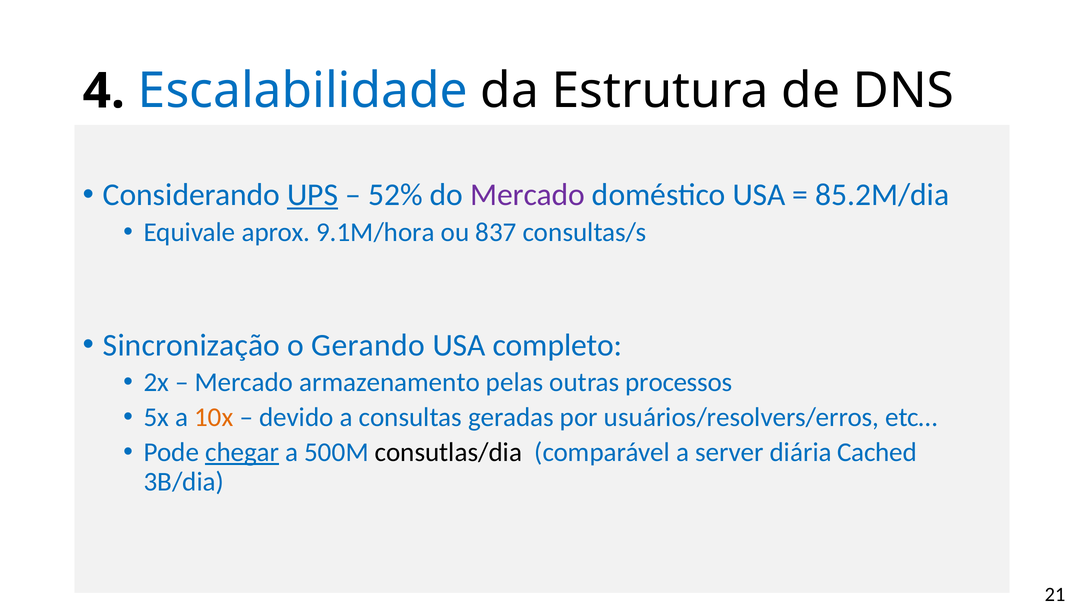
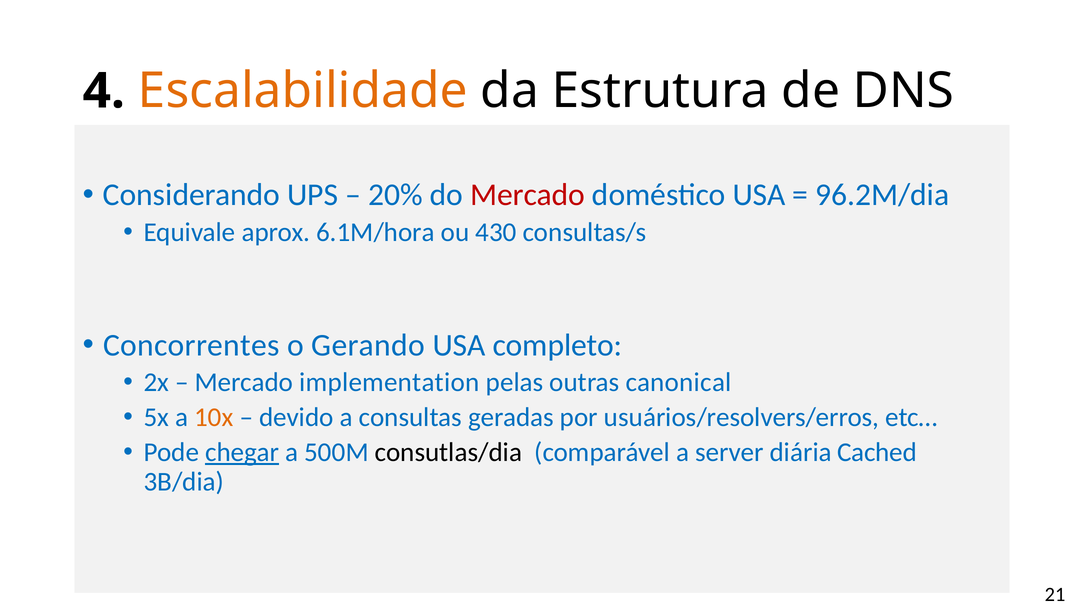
Escalabilidade colour: blue -> orange (303, 91)
UPS underline: present -> none (313, 195)
52%: 52% -> 20% (396, 195)
Mercado colour: purple -> red (528, 195)
85.2M/dia: 85.2M/dia -> 96.2M/dia (882, 195)
9.1M/hora: 9.1M/hora -> 6.1M/hora (376, 232)
837: 837 -> 430 (496, 232)
Sincronização: Sincronização -> Concorrentes (191, 345)
armazenamento: armazenamento -> implementation (389, 382)
processos: processos -> canonical (679, 382)
